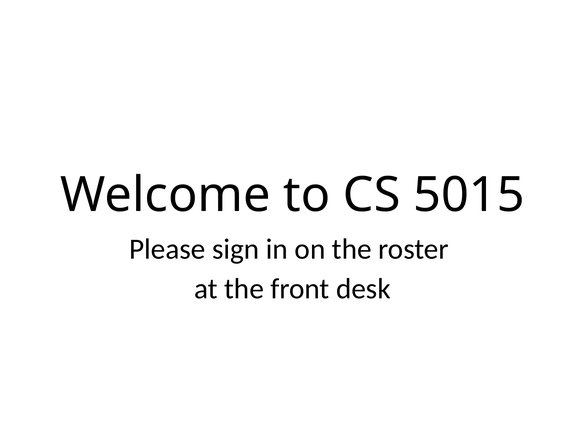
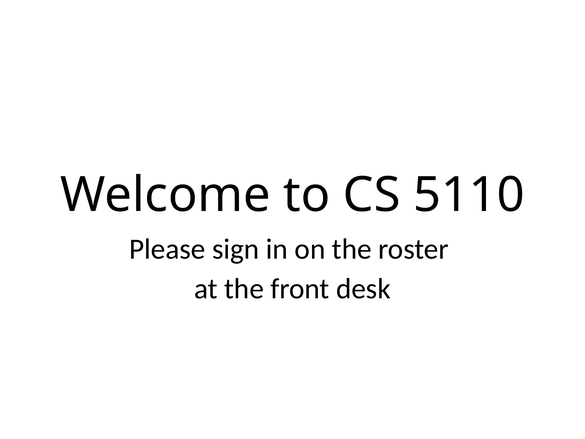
5015: 5015 -> 5110 (469, 195)
